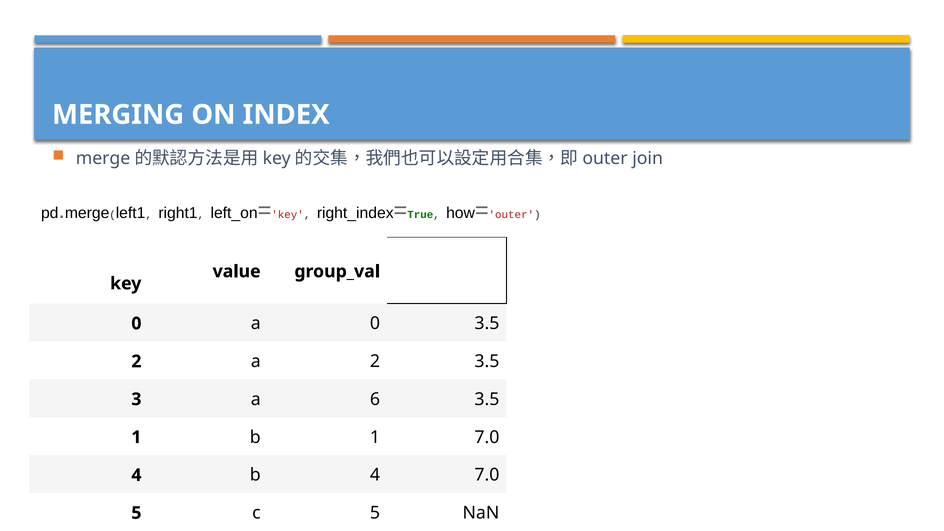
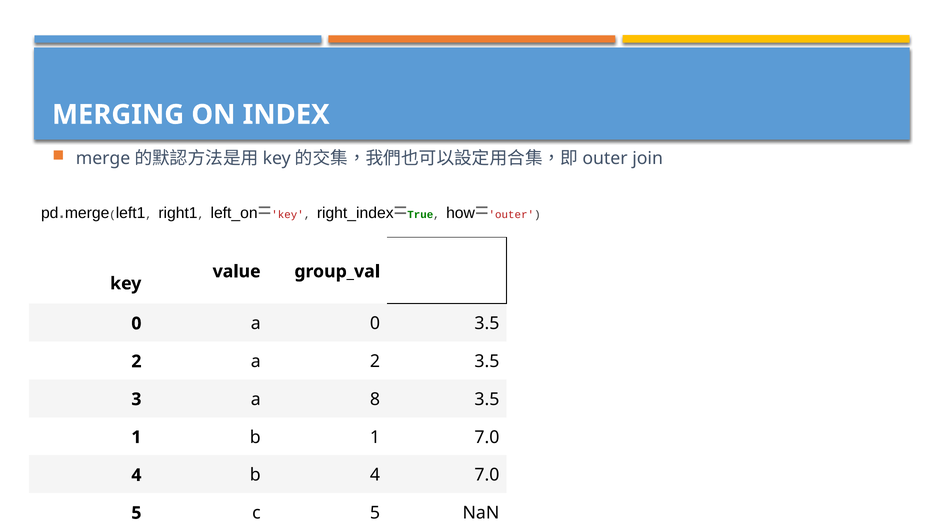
6: 6 -> 8 (375, 399)
